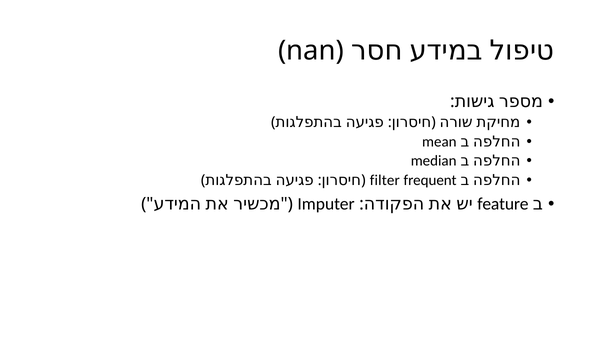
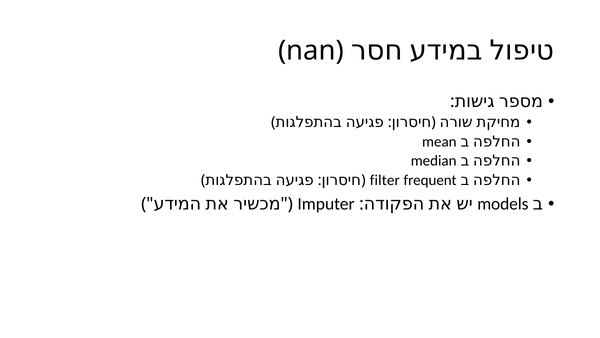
feature: feature -> models (503, 204)
